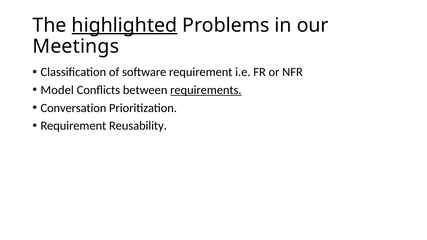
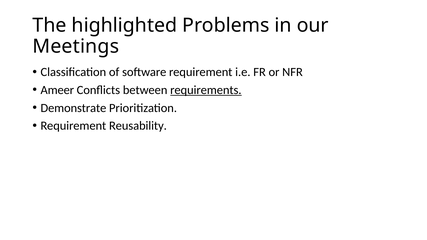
highlighted underline: present -> none (124, 25)
Model: Model -> Ameer (57, 90)
Conversation: Conversation -> Demonstrate (73, 108)
